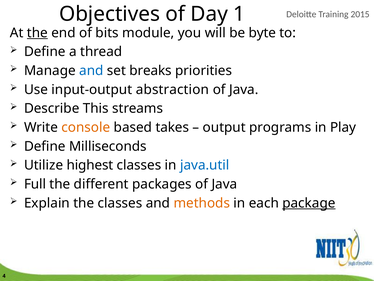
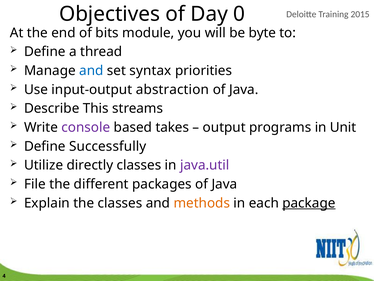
1: 1 -> 0 (239, 14)
the underline: present -> none (37, 33)
breaks: breaks -> syntax (150, 71)
console colour: orange -> purple (86, 127)
Play: Play -> Unit (343, 127)
Milliseconds: Milliseconds -> Successfully (108, 146)
highest: highest -> directly (90, 165)
java.util colour: blue -> purple (205, 165)
Full: Full -> File (35, 184)
